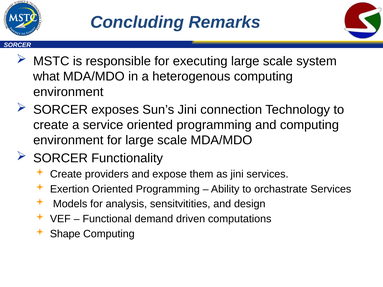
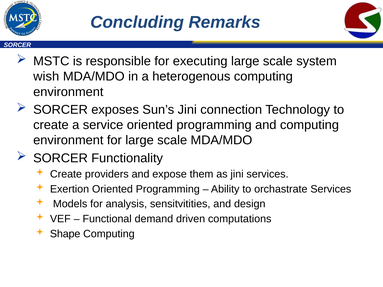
what: what -> wish (46, 77)
